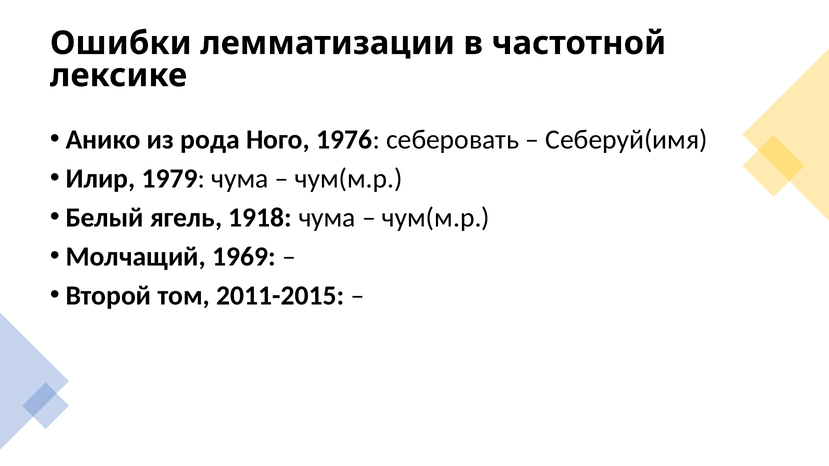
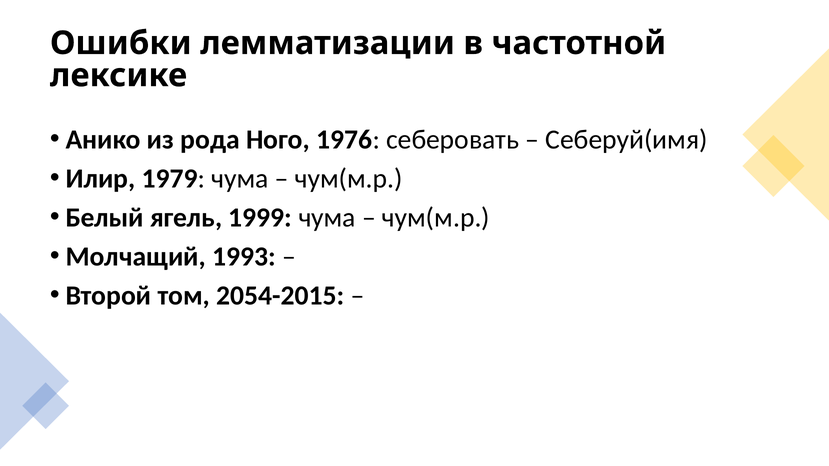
1918: 1918 -> 1999 (260, 218)
1969: 1969 -> 1993 (244, 257)
2011-2015: 2011-2015 -> 2054-2015 (280, 296)
